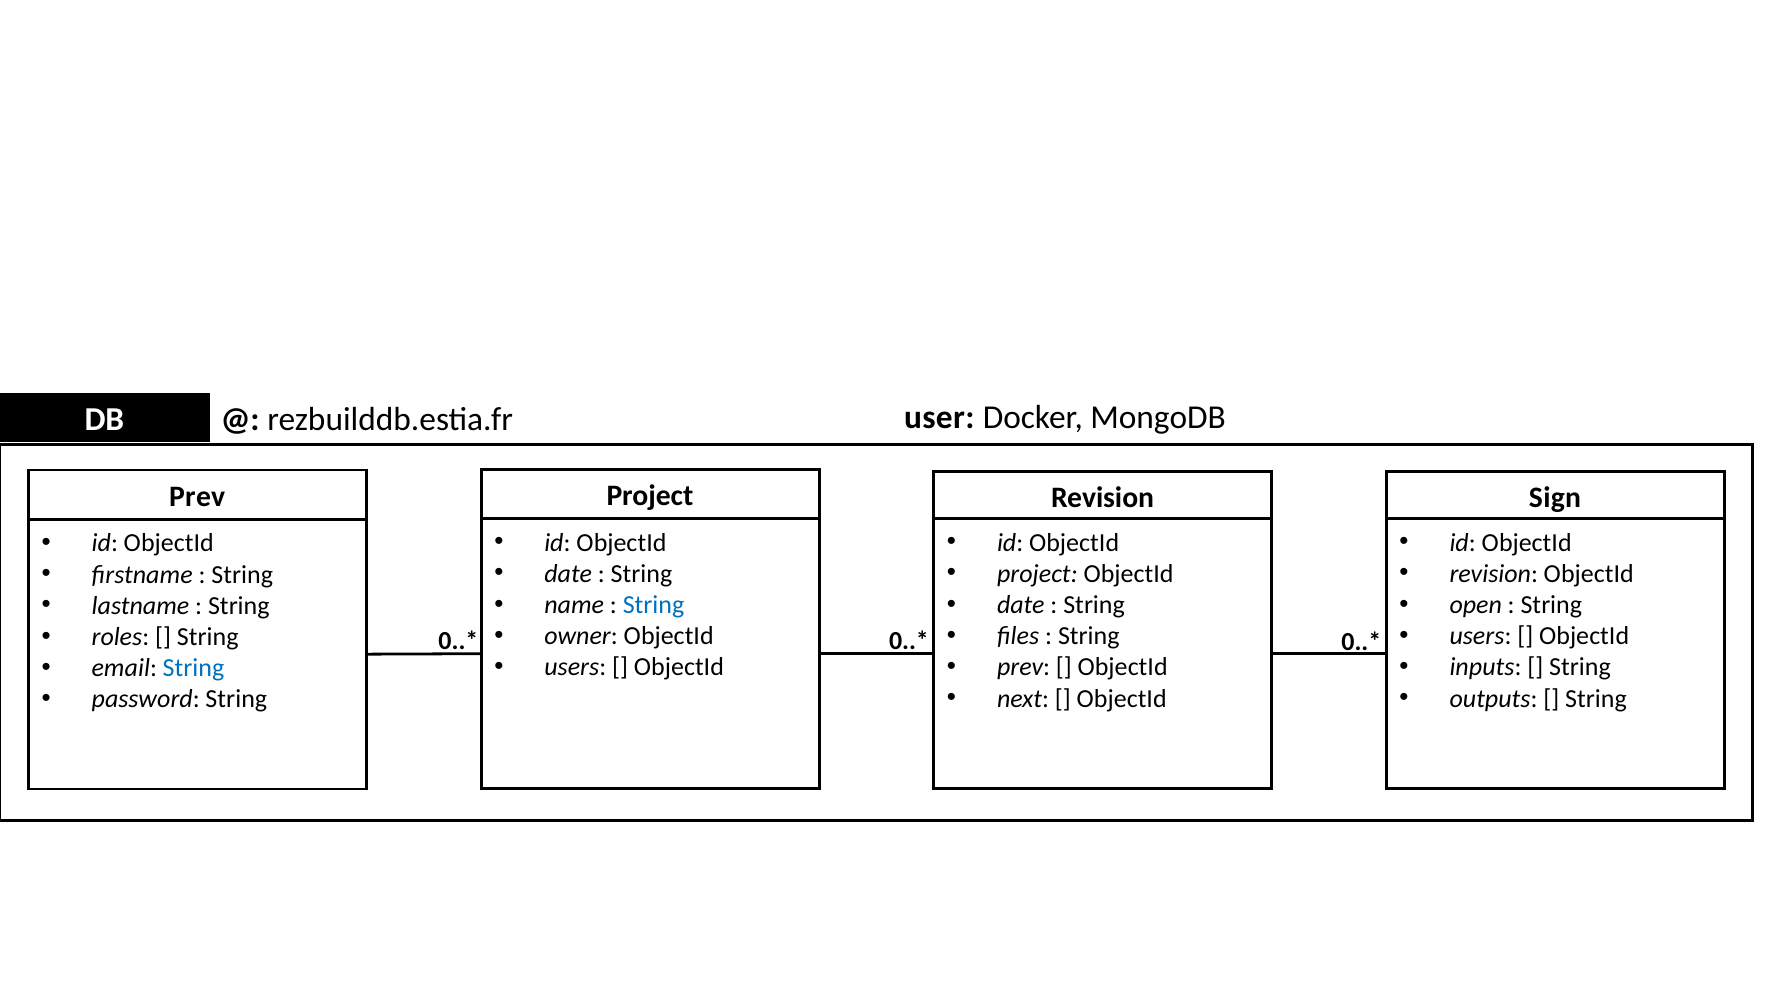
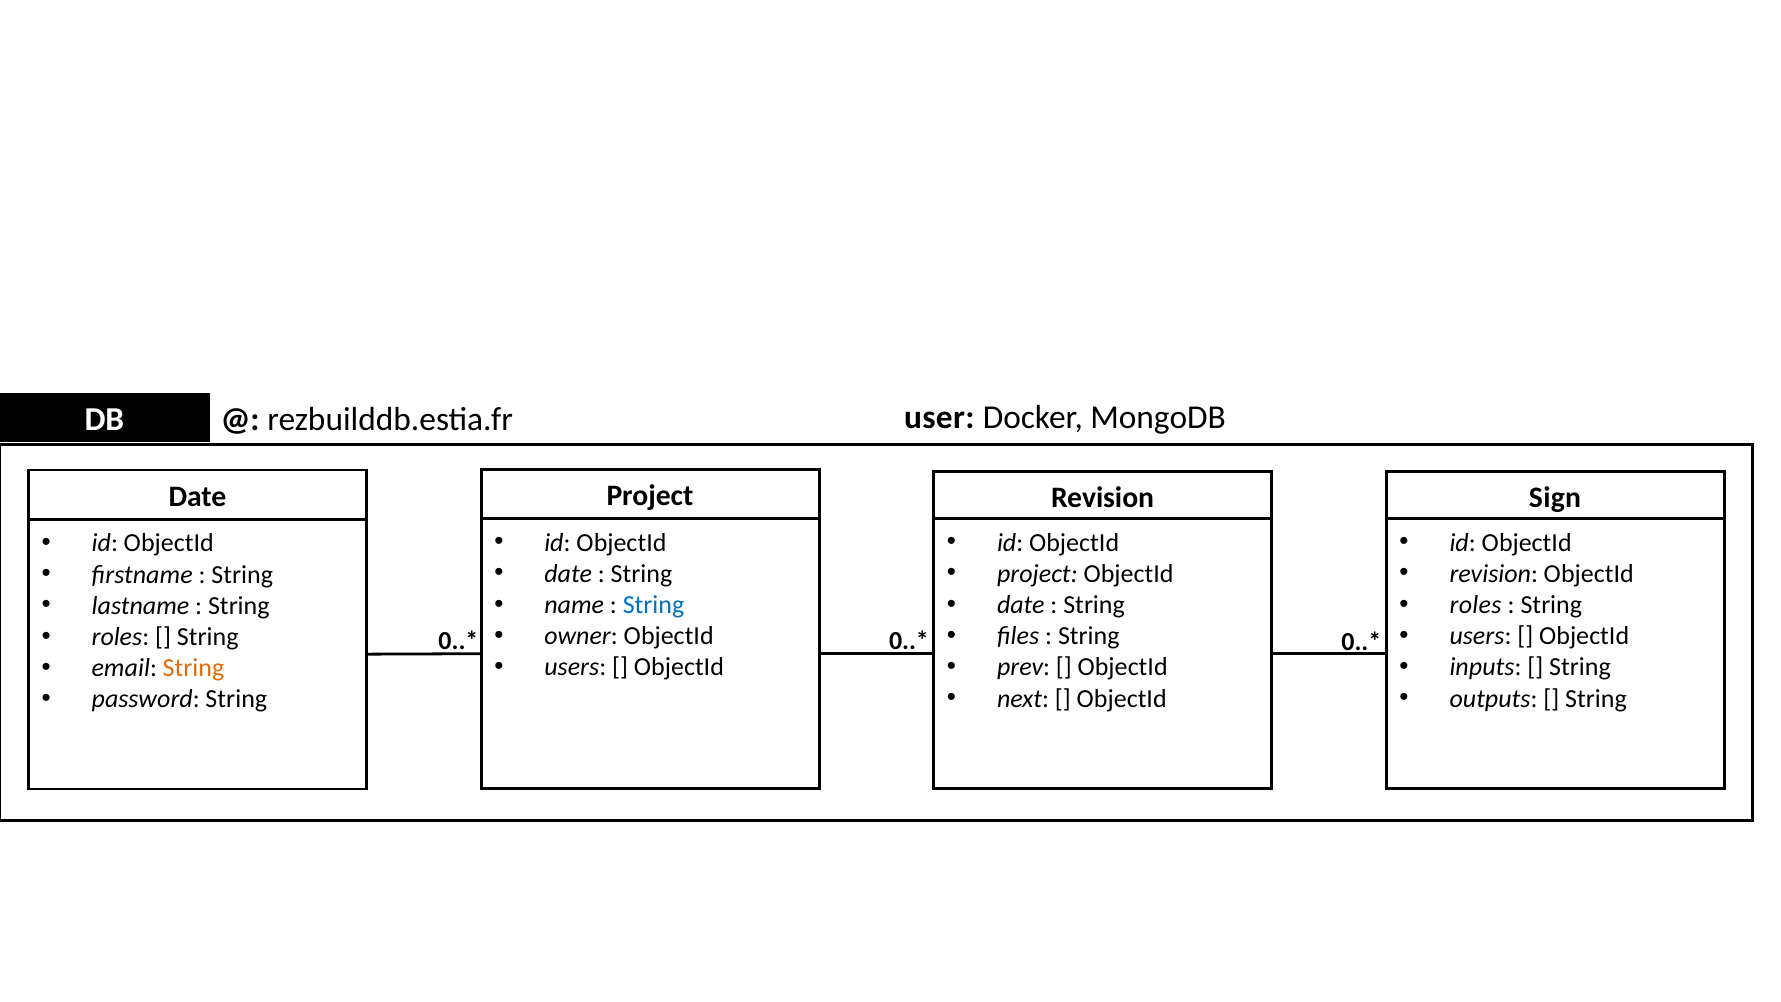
Prev: Prev -> Date (198, 496)
open: open -> roles (1476, 605)
String colour: blue -> orange (193, 668)
